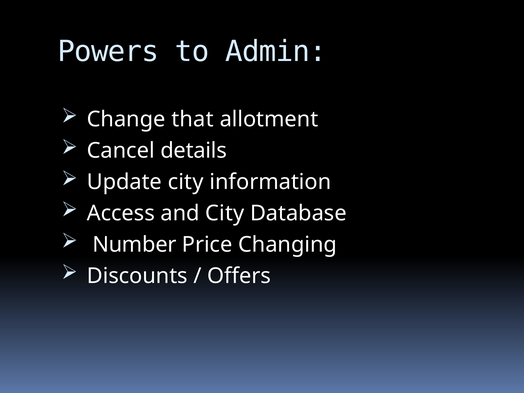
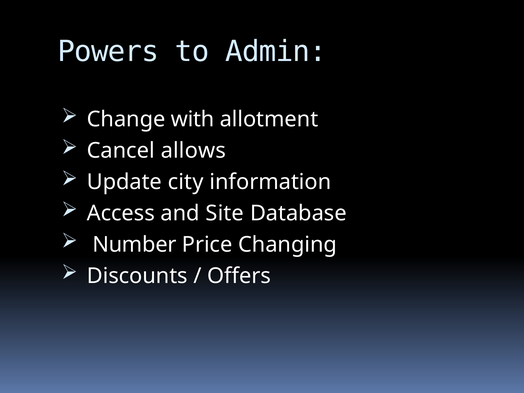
that: that -> with (193, 119)
details: details -> allows (193, 151)
and City: City -> Site (225, 213)
